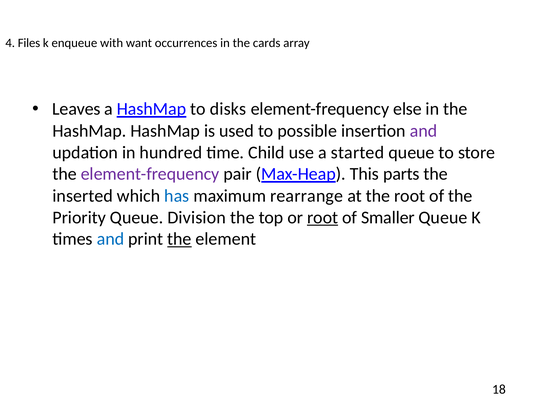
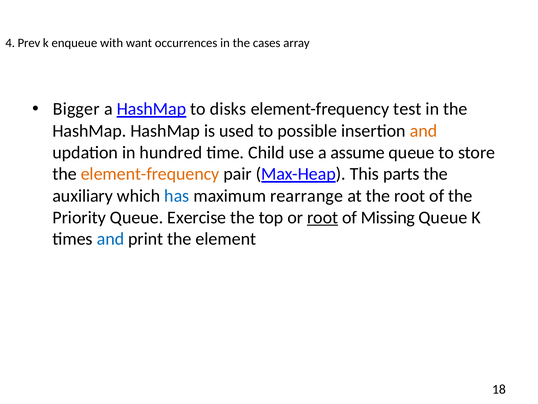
Files: Files -> Prev (29, 43)
cards: cards -> cases (267, 43)
Leaves: Leaves -> Bigger (76, 109)
else: else -> test (407, 109)
and colour: purple -> orange (423, 131)
started: started -> assume (358, 152)
element-frequency colour: purple -> orange (150, 174)
inserted: inserted -> auxiliary (83, 196)
Division: Division -> Exercise (197, 217)
Smaller: Smaller -> Missing (388, 217)
the underline: present -> none (179, 239)
